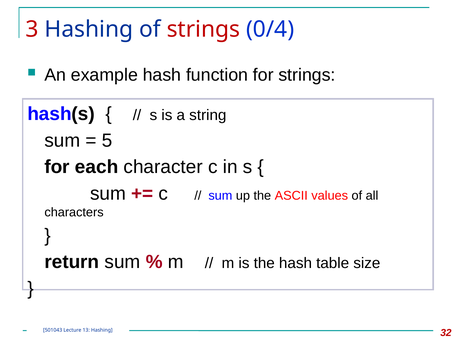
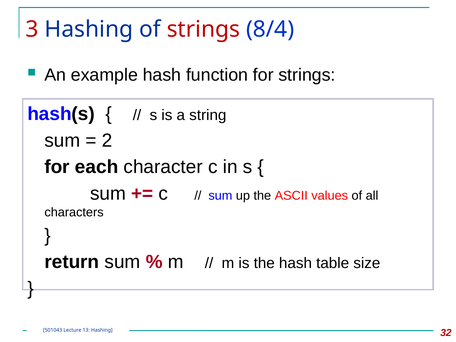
0/4: 0/4 -> 8/4 (270, 29)
5: 5 -> 2 (107, 140)
